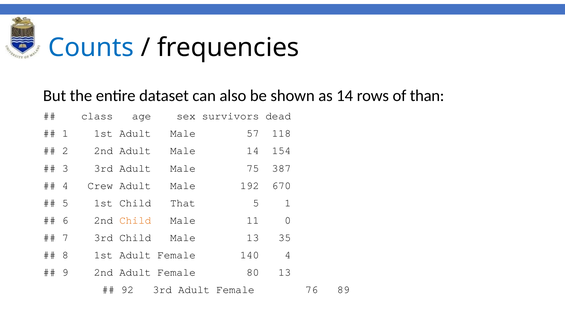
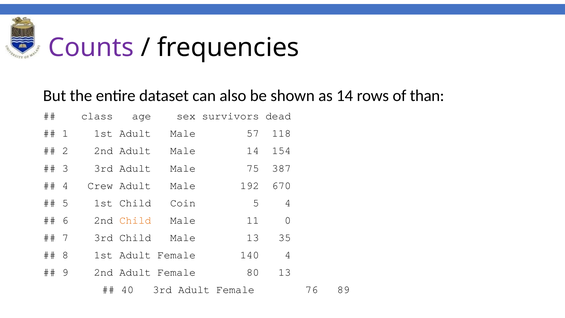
Counts colour: blue -> purple (91, 47)
That: That -> Coin (183, 203)
5 1: 1 -> 4 (288, 203)
92: 92 -> 40 (127, 289)
